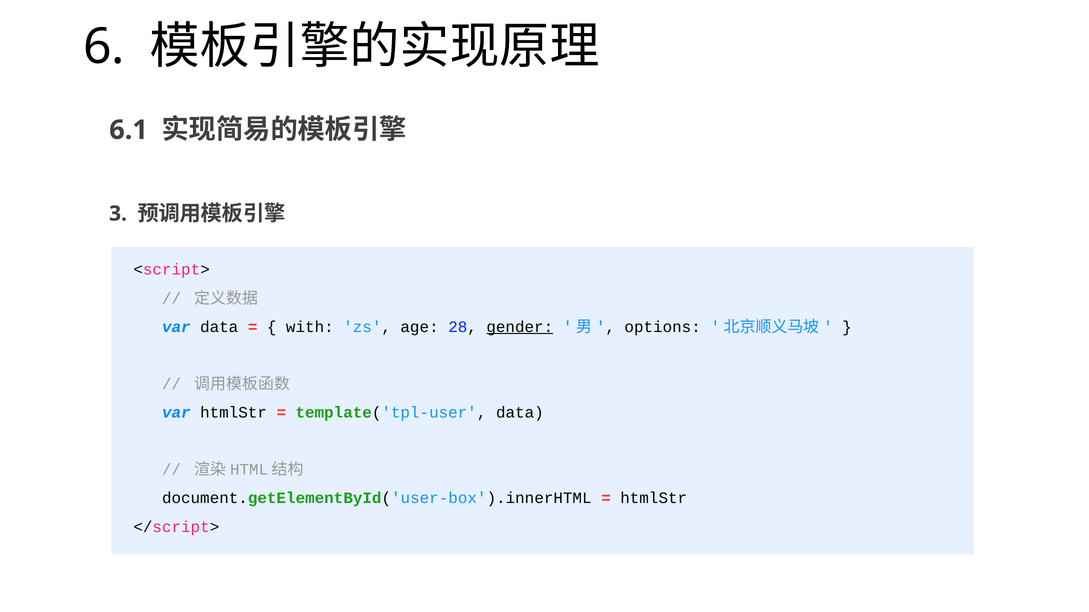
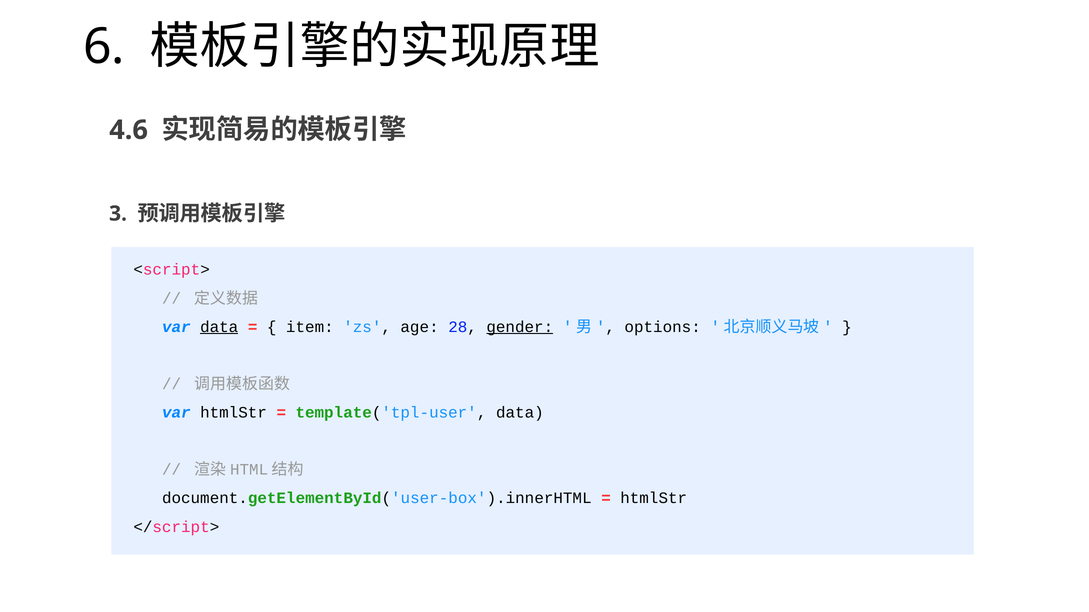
6.1: 6.1 -> 4.6 (129, 130)
data underline: none -> present (219, 327)
with: with -> item (310, 327)
